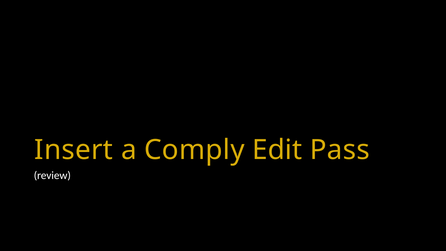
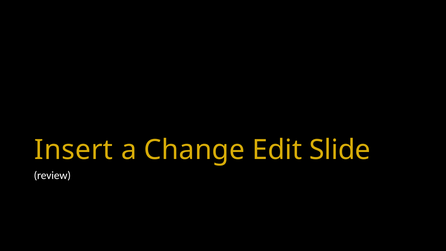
Comply: Comply -> Change (194, 150)
Pass: Pass -> Slide (340, 150)
